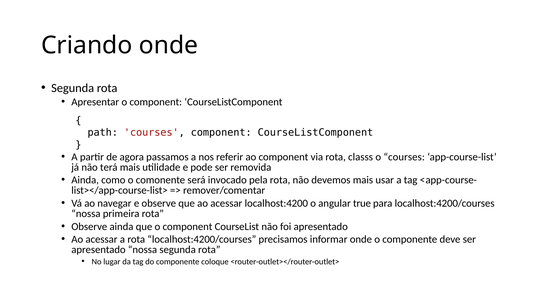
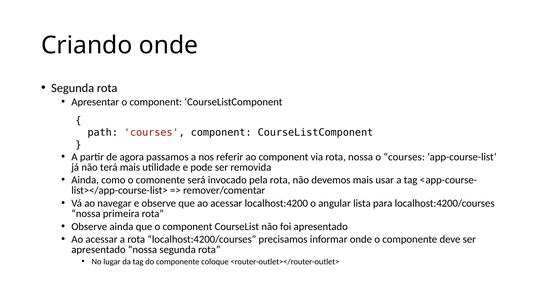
rota classs: classs -> nossa (361, 157)
true: true -> lista (362, 203)
